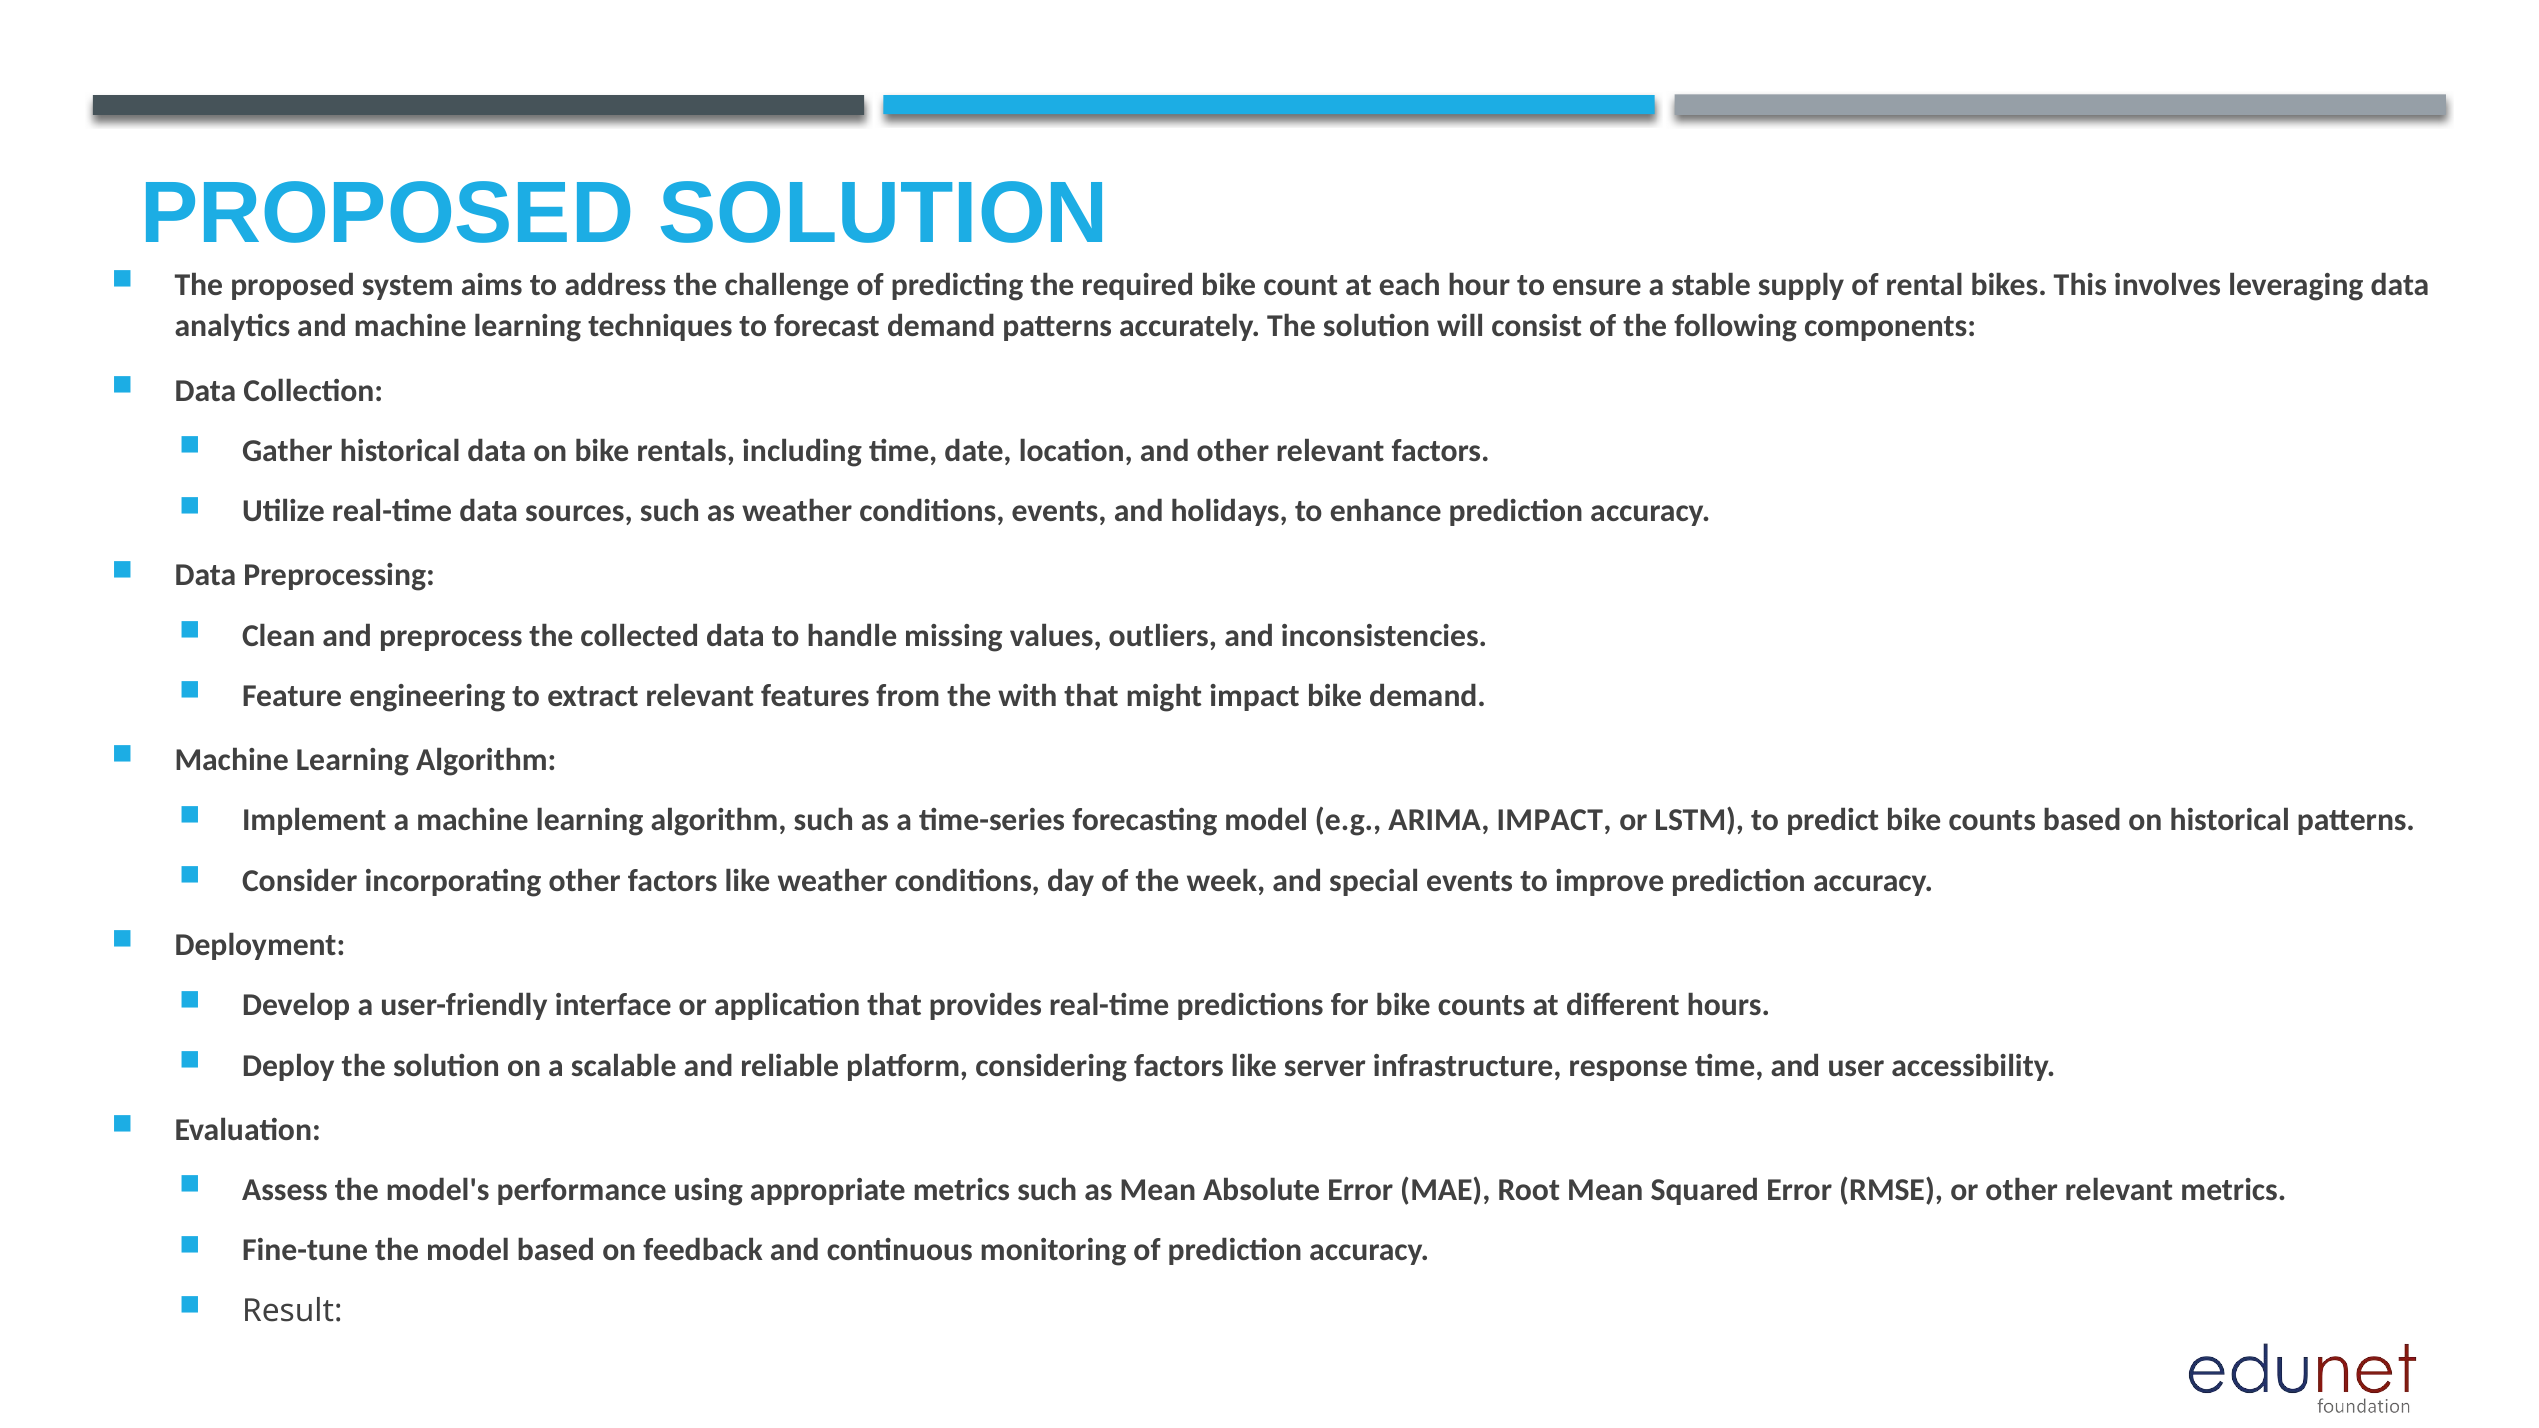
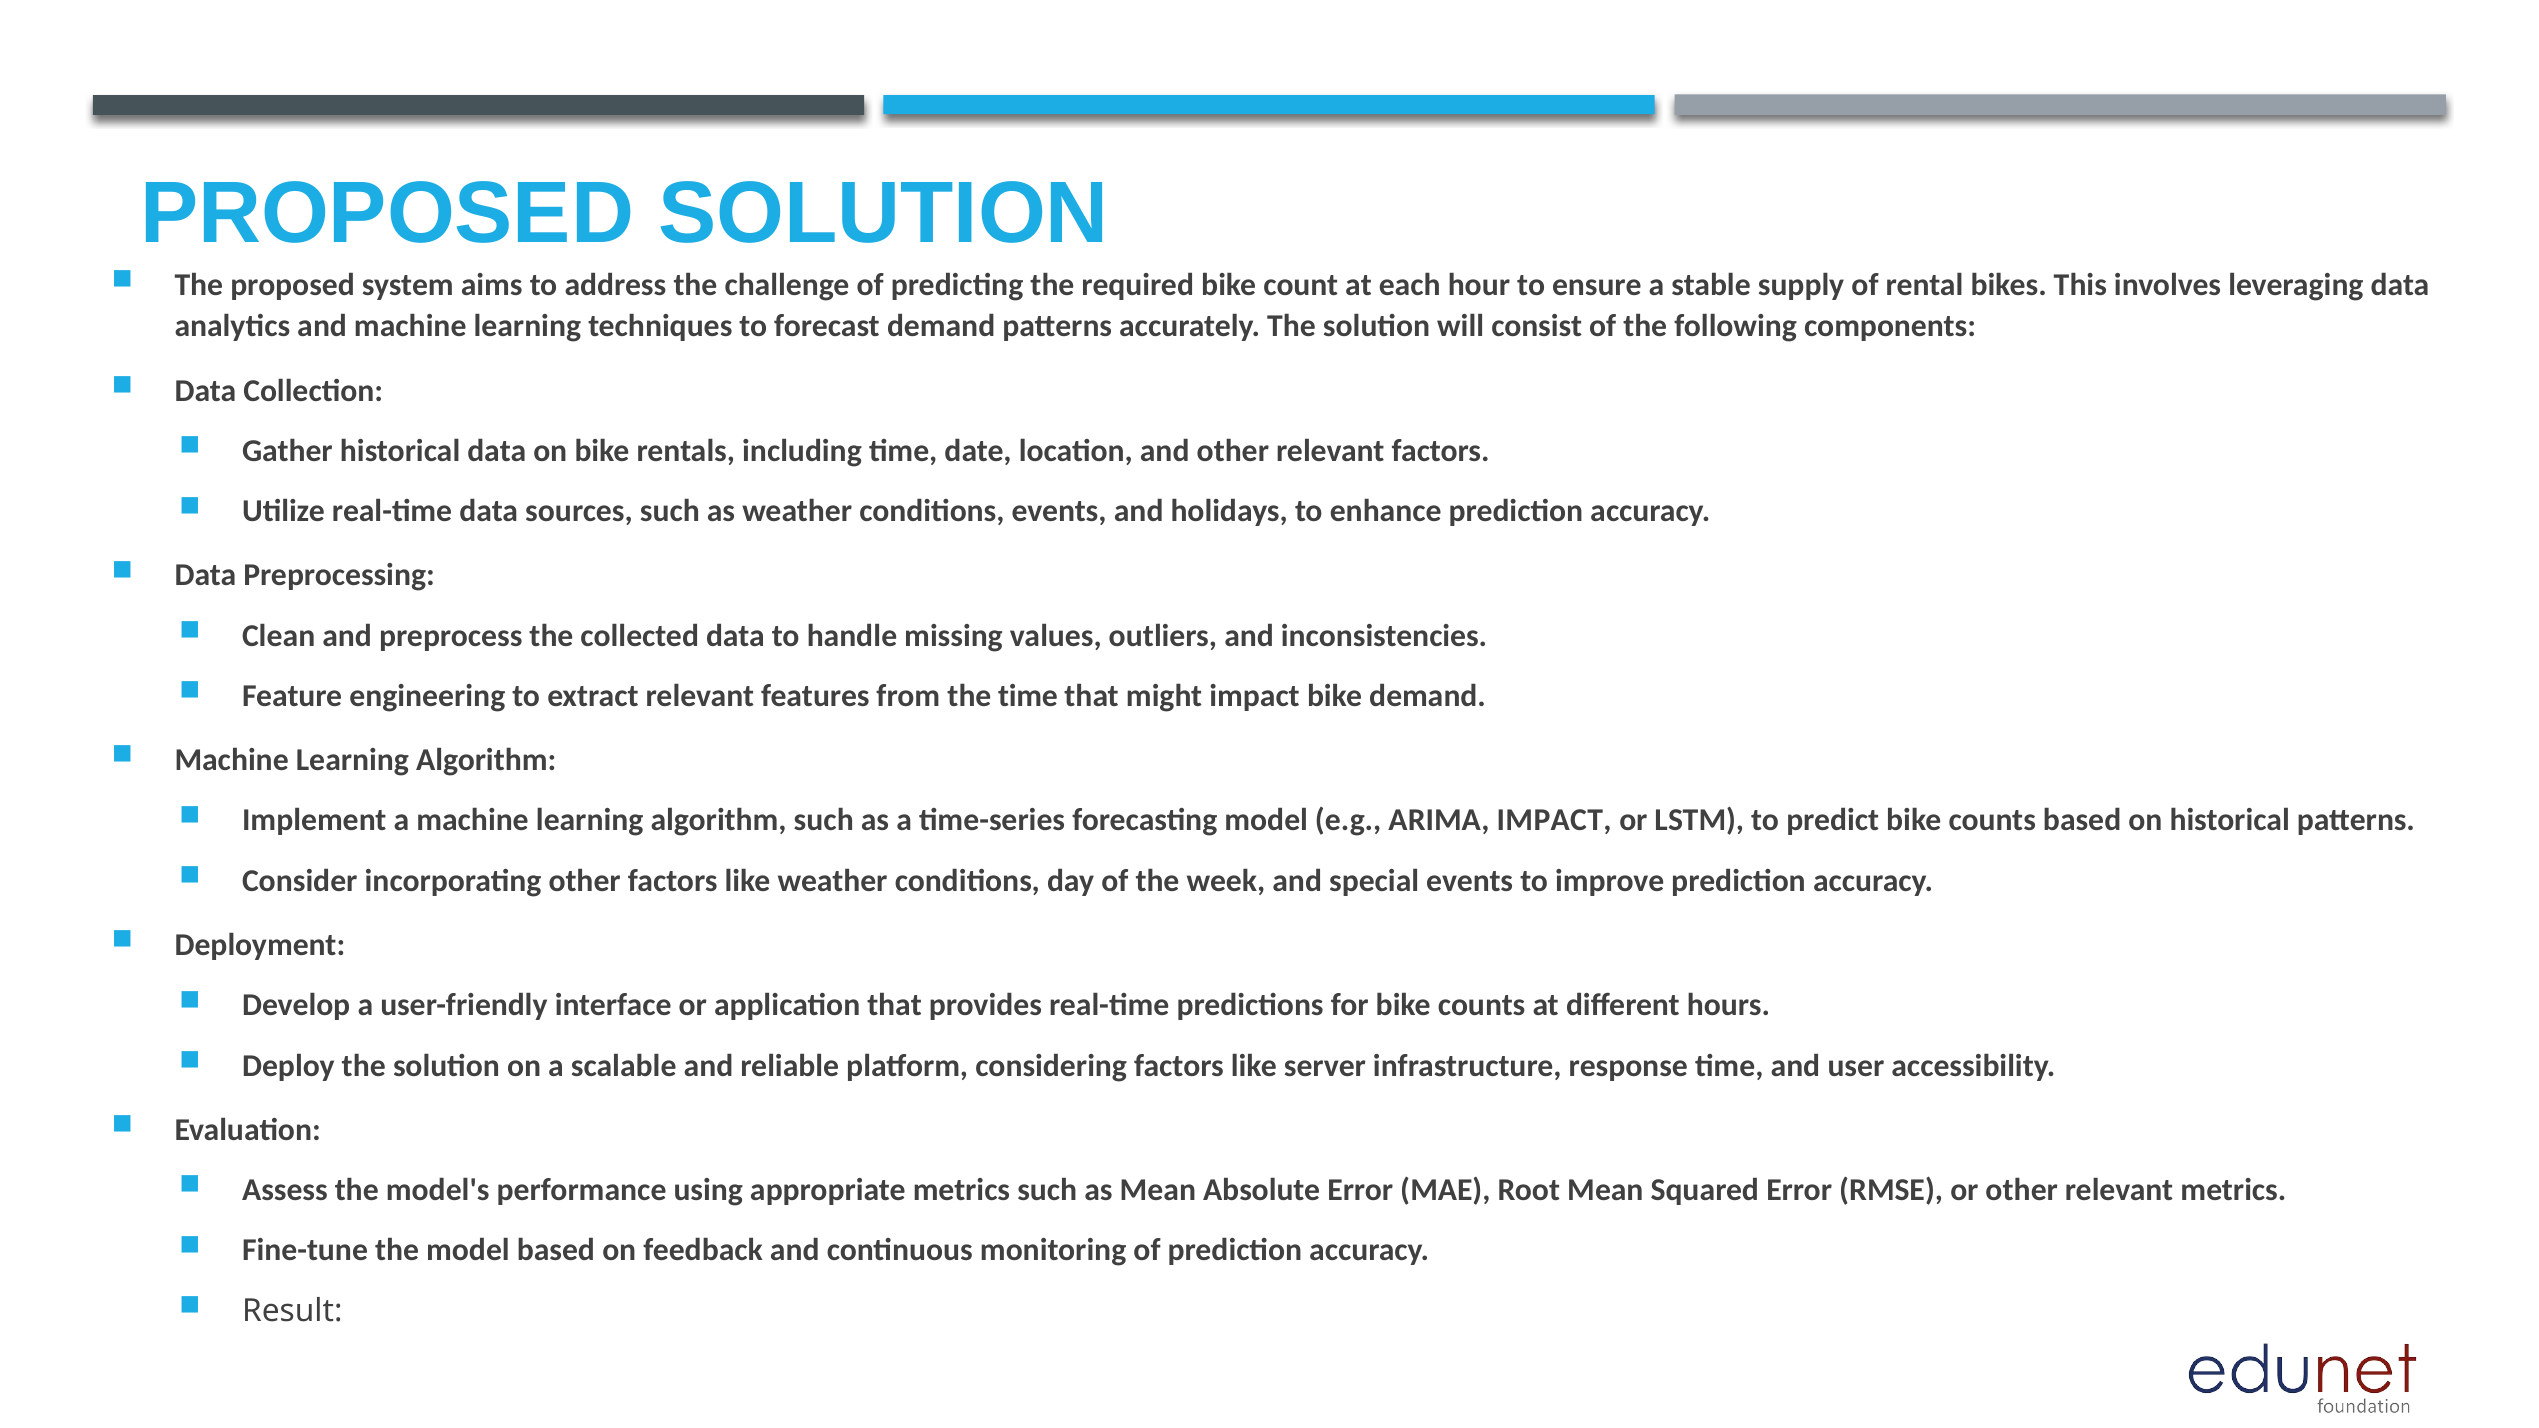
the with: with -> time (1028, 696)
